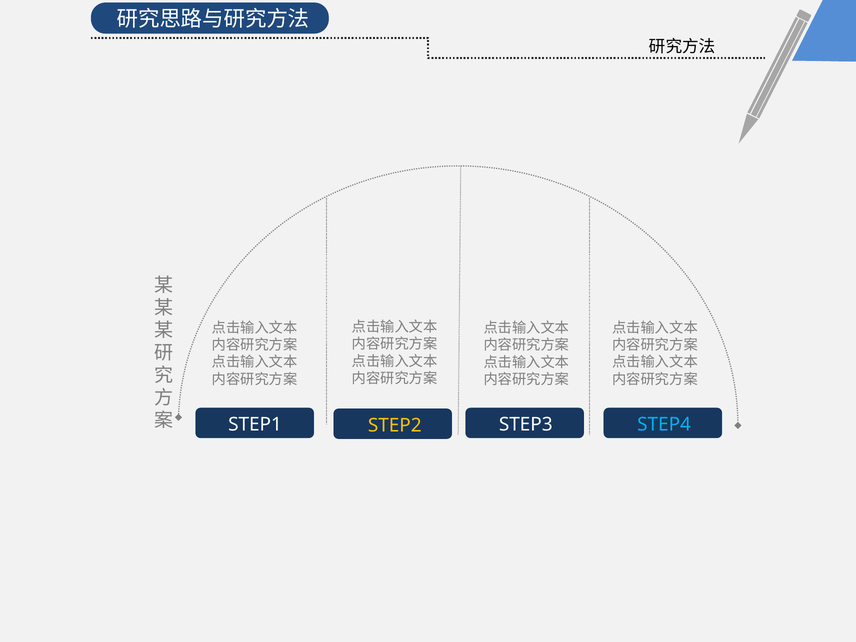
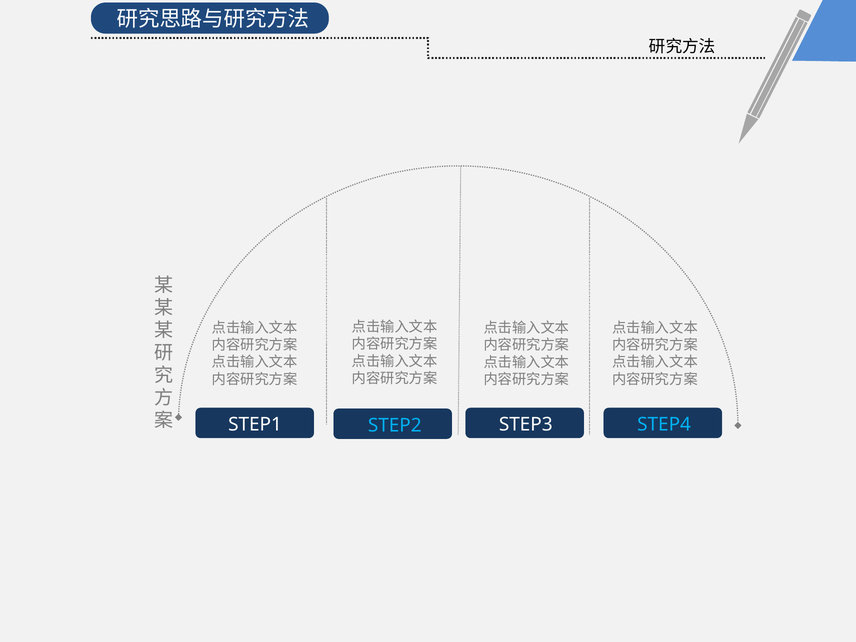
STEP2 colour: yellow -> light blue (395, 426)
